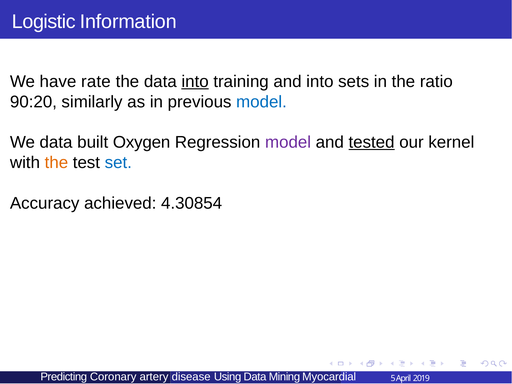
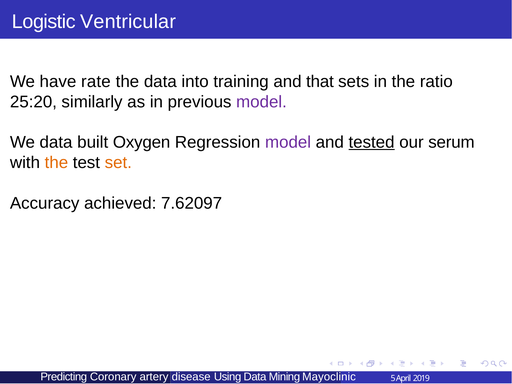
Information: Information -> Ventricular (128, 22)
into underline: present -> none (195, 82)
and into: into -> that (320, 82)
90:20: 90:20 -> 25:20 (33, 102)
model colour: blue -> purple (261, 102)
kernel: kernel -> serum (451, 142)
set colour: blue -> orange (118, 163)
4.30854: 4.30854 -> 7.62097 (192, 203)
Myocardial: Myocardial -> Mayoclinic (329, 377)
